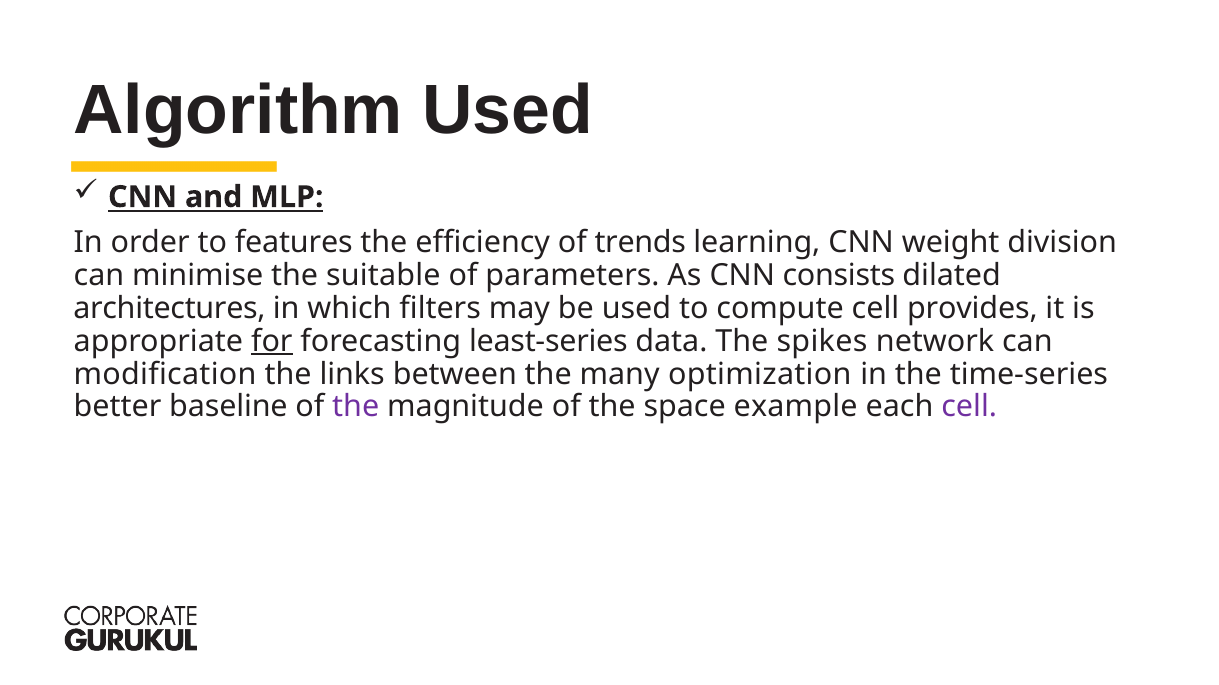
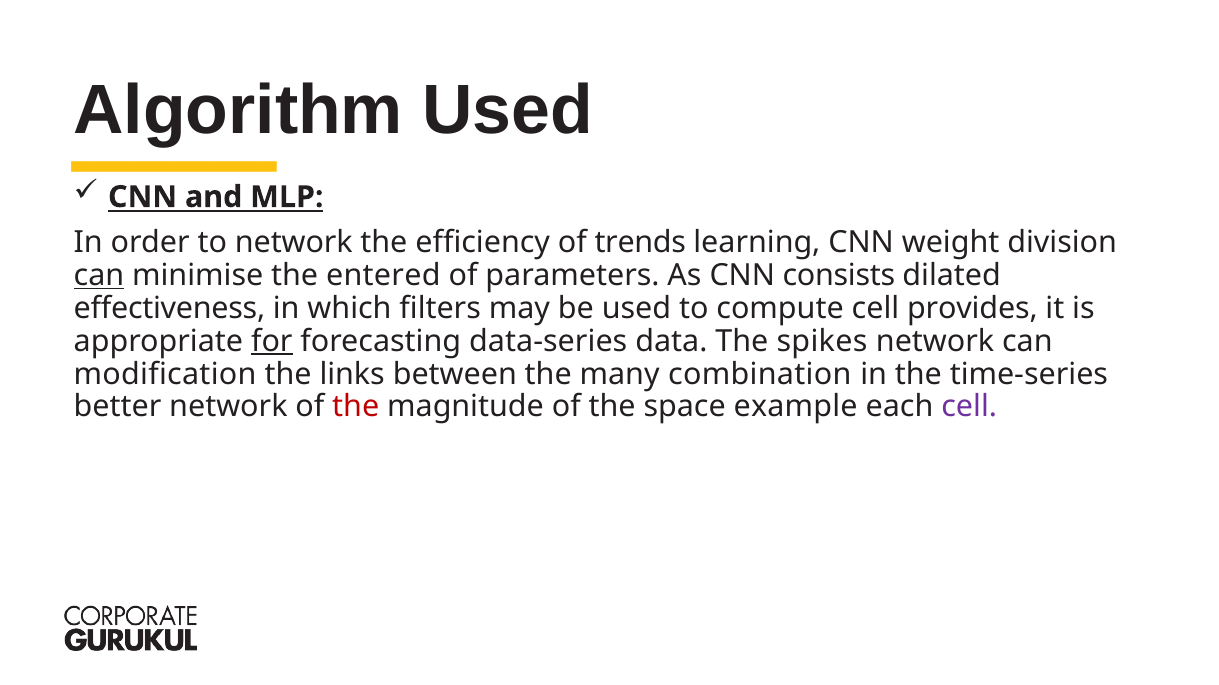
to features: features -> network (294, 243)
can underline: none -> present (99, 276)
suitable: suitable -> entered (383, 276)
architectures: architectures -> effectiveness (169, 309)
least-series: least-series -> data-series (548, 341)
optimization: optimization -> combination (760, 374)
better baseline: baseline -> network (228, 407)
the colour: purple -> red (356, 407)
